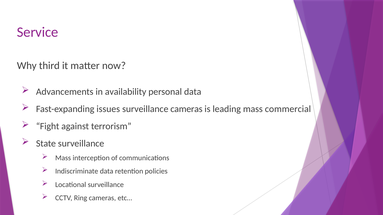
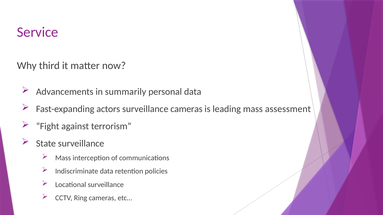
availability: availability -> summarily (126, 92)
issues: issues -> actors (108, 109)
commercial: commercial -> assessment (288, 109)
